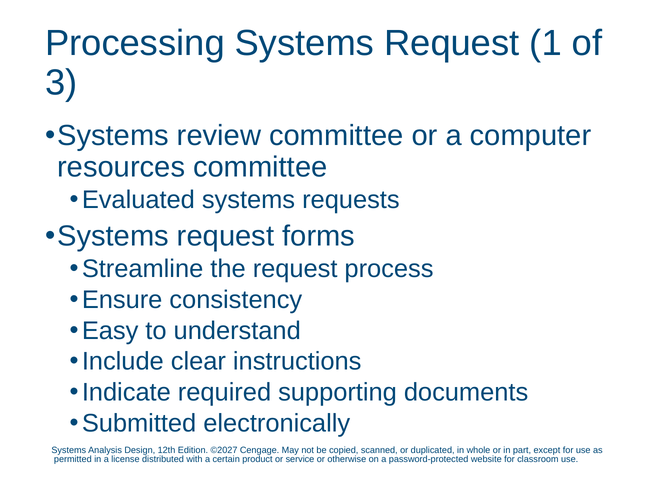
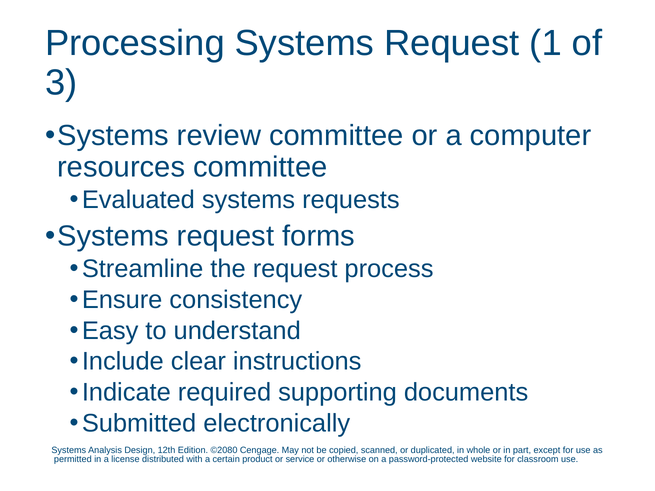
©2027: ©2027 -> ©2080 (224, 450)
